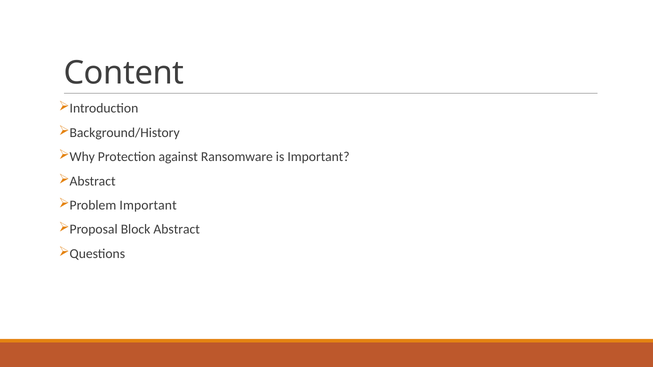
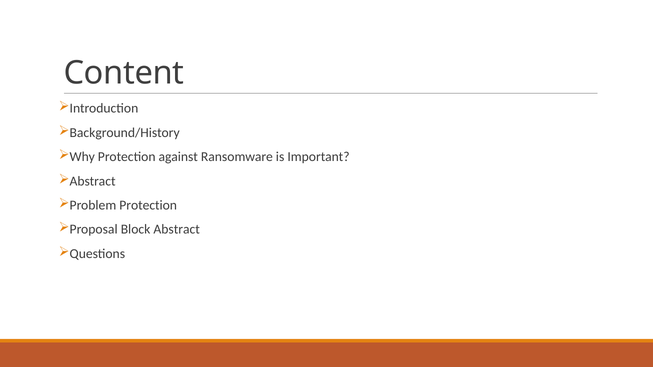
Problem Important: Important -> Protection (148, 205)
